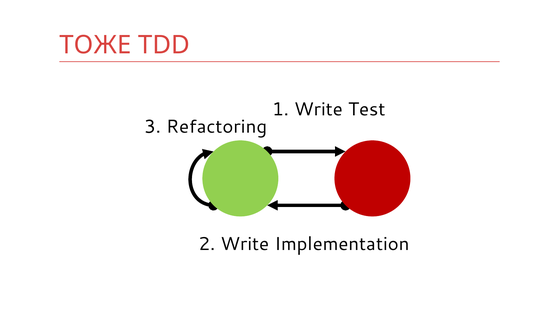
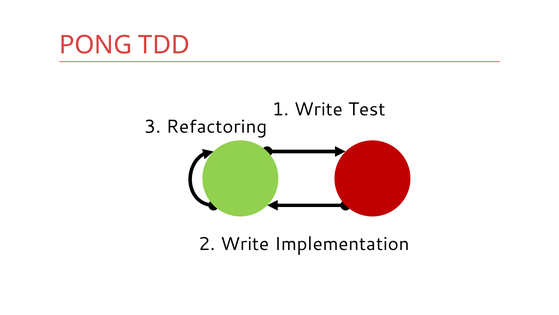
ТОЖЕ: ТОЖЕ -> PONG (96, 45)
